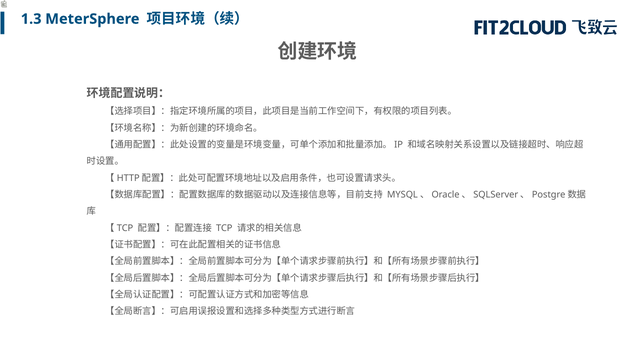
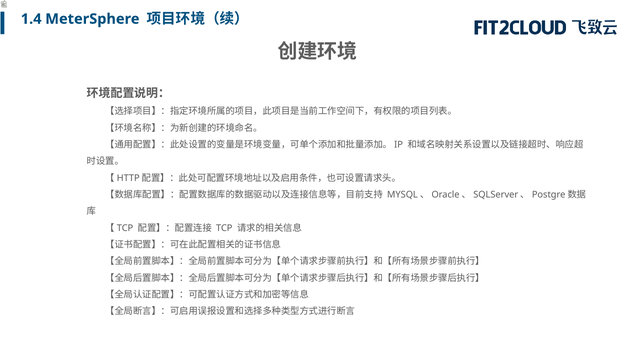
1.3: 1.3 -> 1.4 (31, 19)
